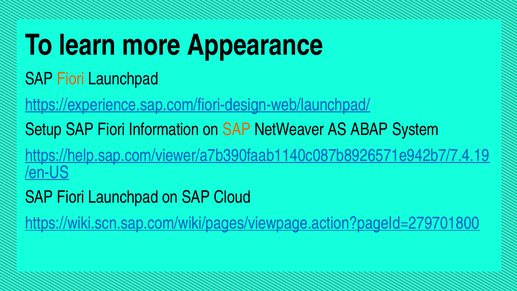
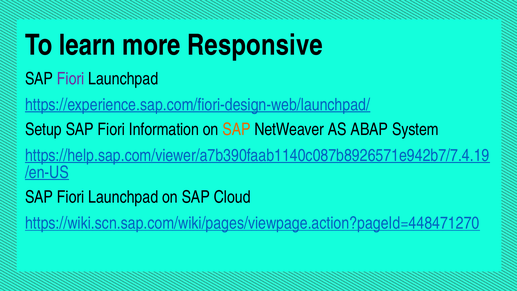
Appearance: Appearance -> Responsive (255, 45)
Fiori colour: orange -> purple (71, 79)
https://wiki.scn.sap.com/wiki/pages/viewpage.action?pageId=279701800: https://wiki.scn.sap.com/wiki/pages/viewpage.action?pageId=279701800 -> https://wiki.scn.sap.com/wiki/pages/viewpage.action?pageId=448471270 (252, 223)
